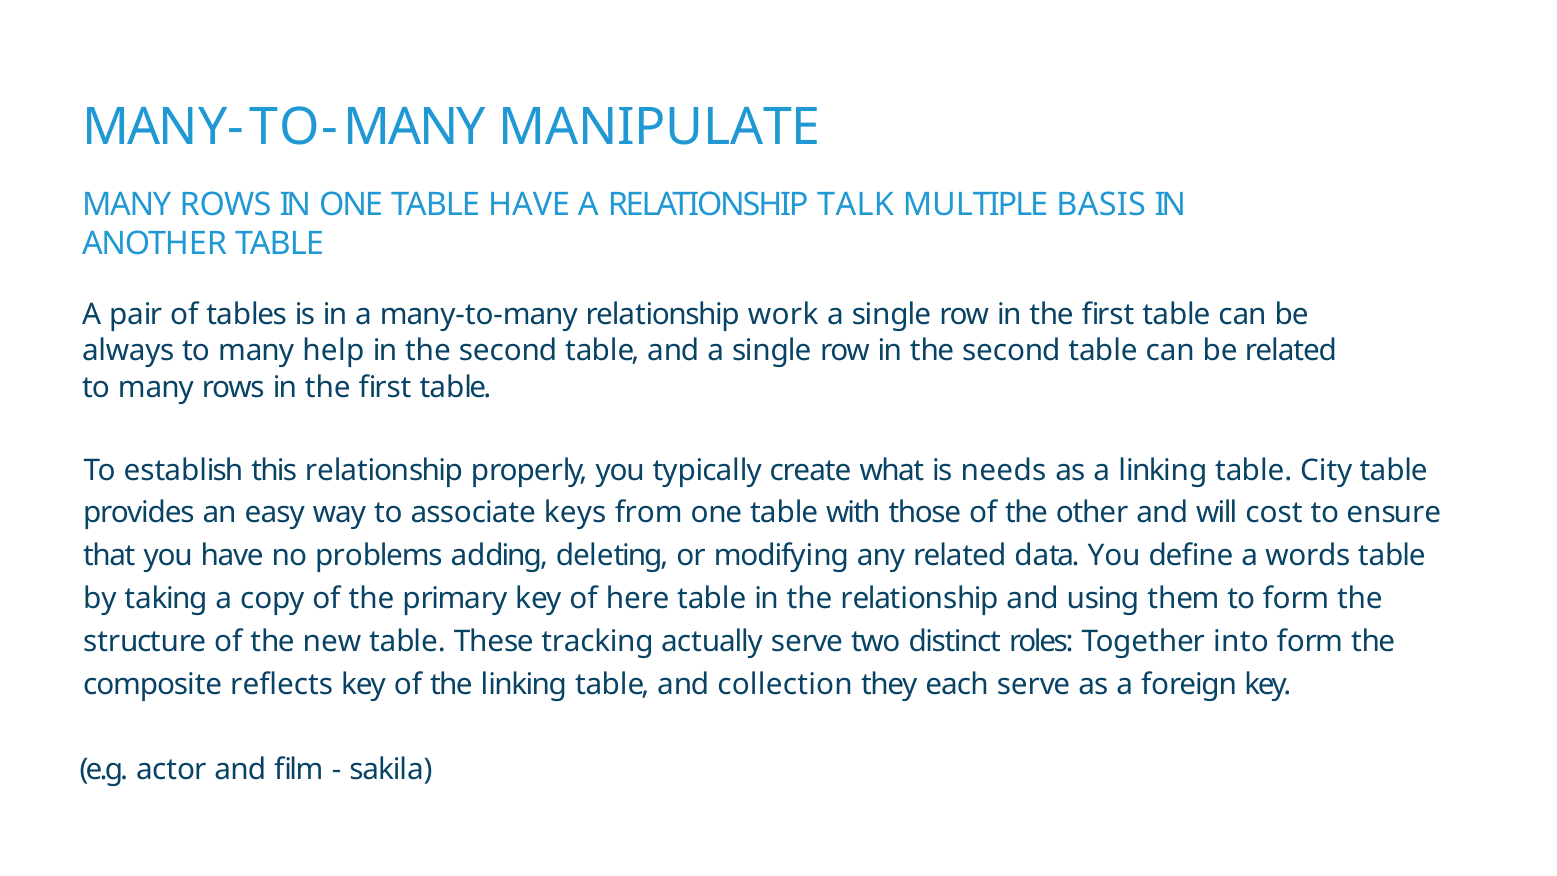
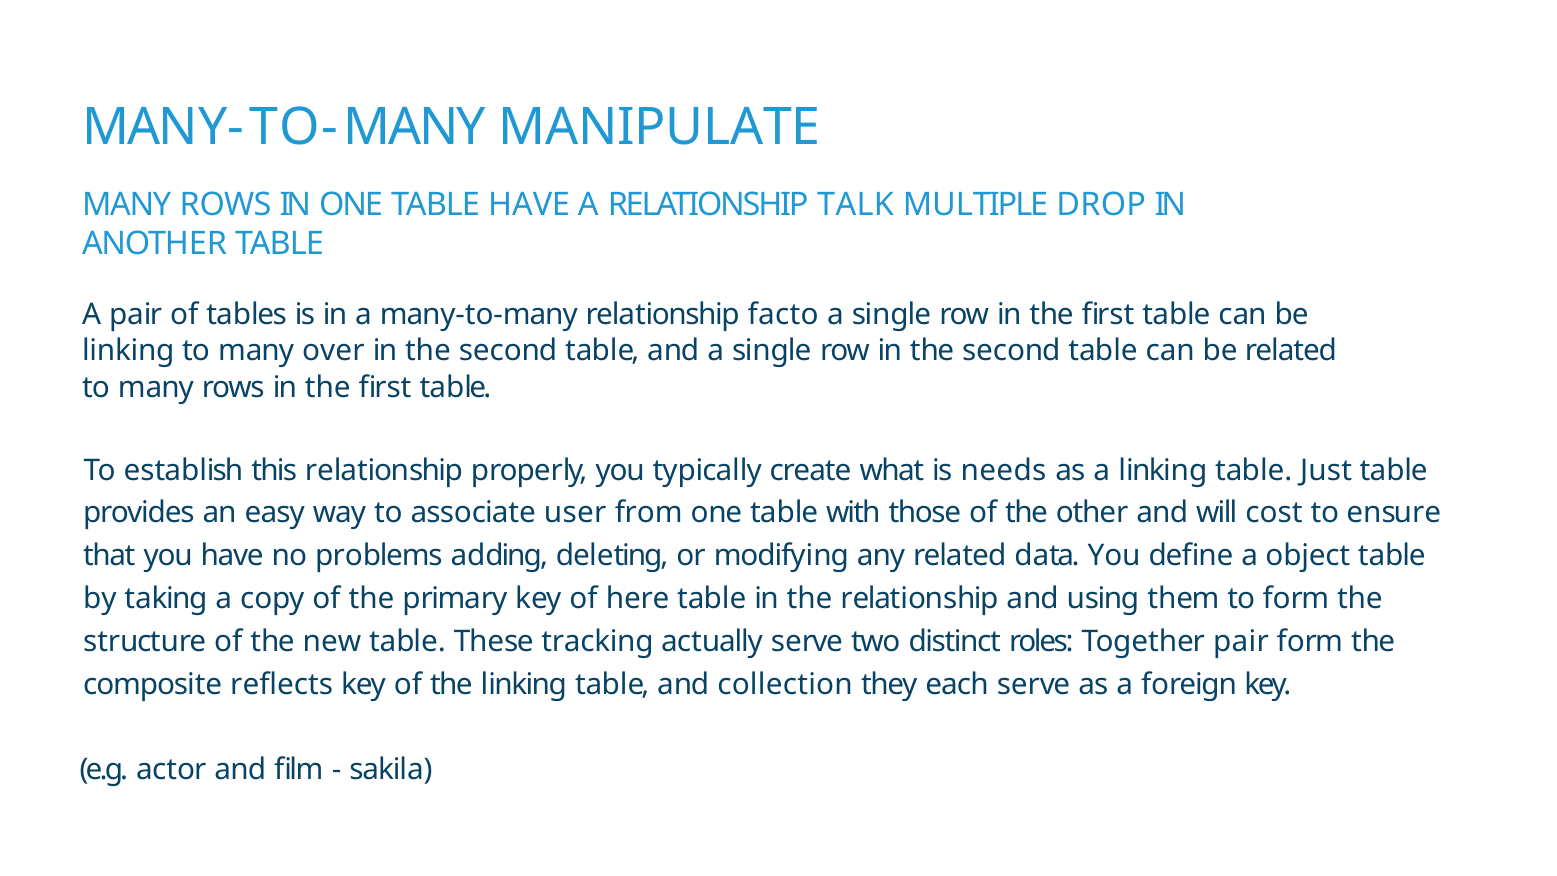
BASIS: BASIS -> DROP (1101, 205)
work: work -> facto (783, 314)
always: always -> linking (128, 351)
help: help -> over (333, 351)
City: City -> Just (1326, 470)
keys: keys -> user (575, 513)
words: words -> object (1308, 556)
Together into: into -> pair (1241, 641)
